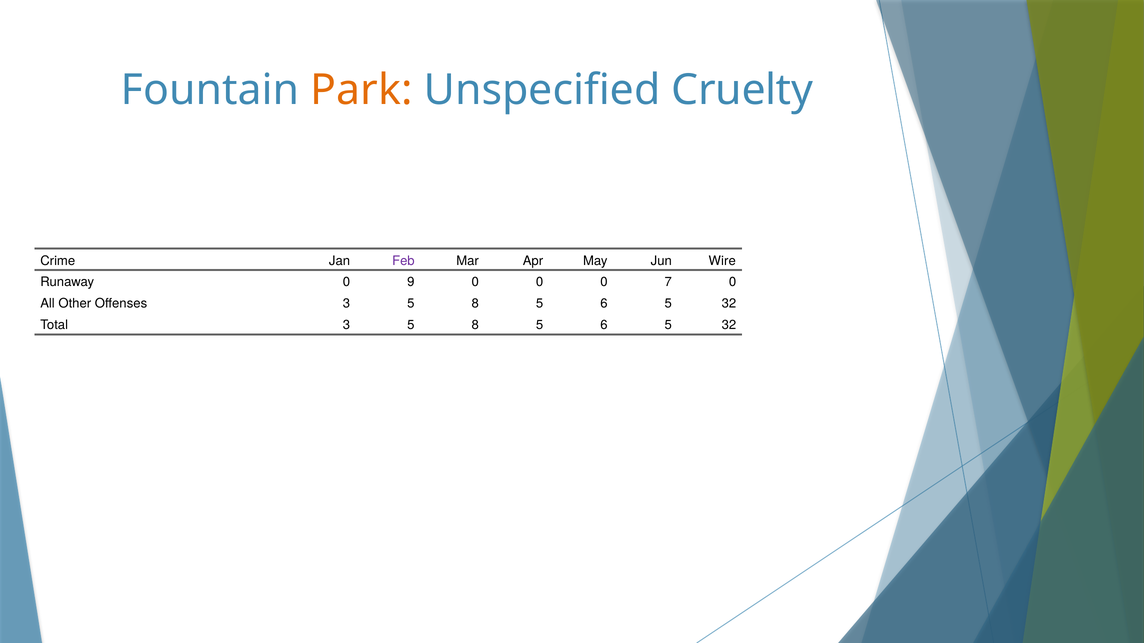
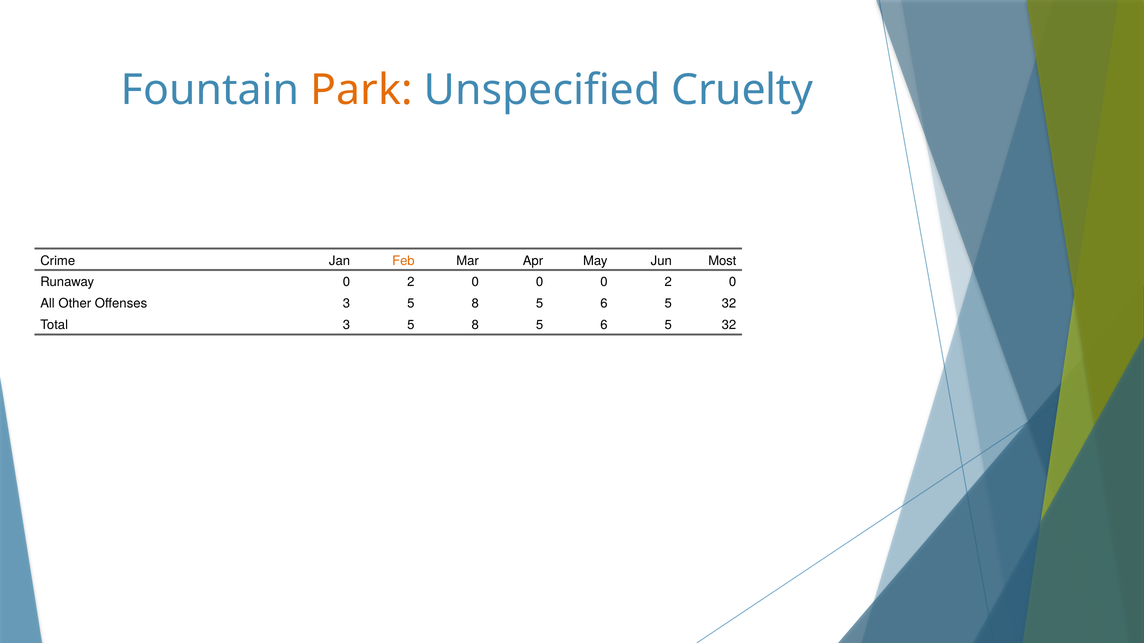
Feb colour: purple -> orange (403, 261)
Wire: Wire -> Most (722, 261)
Runaway 0 9: 9 -> 2 (411, 282)
0 0 7: 7 -> 2 (668, 282)
